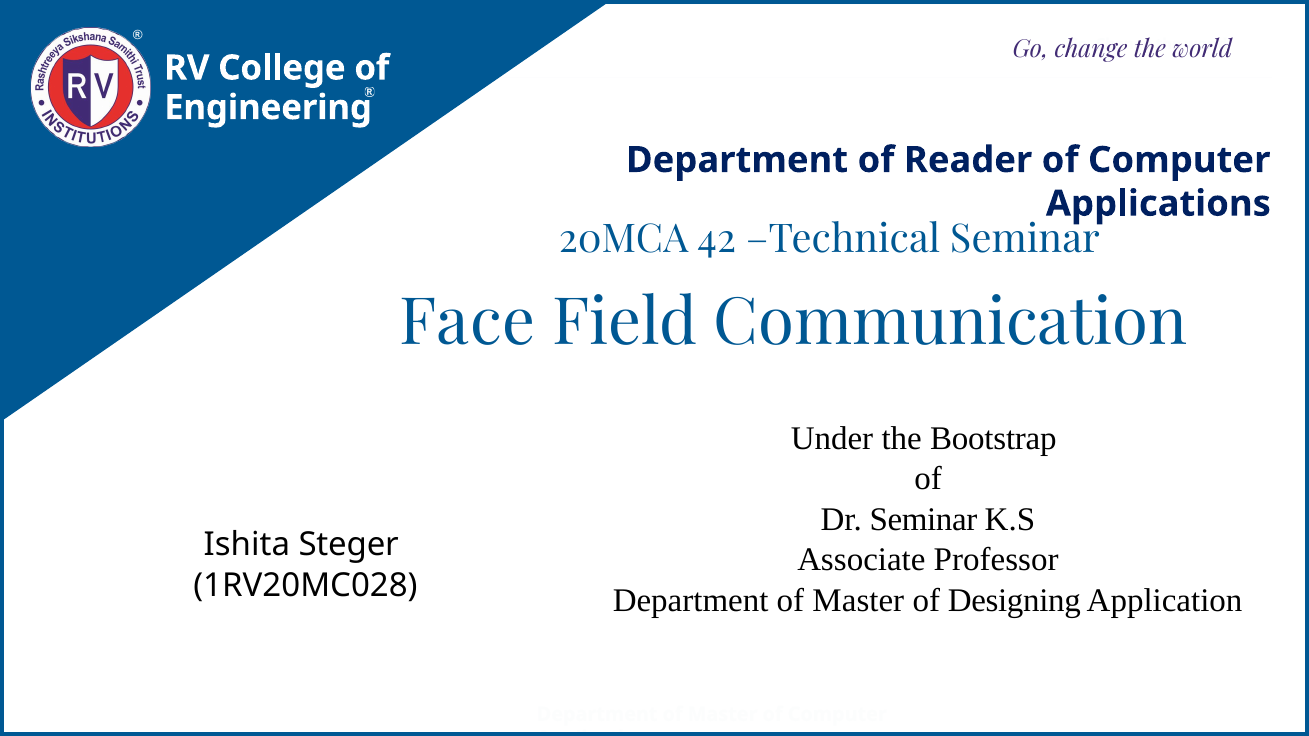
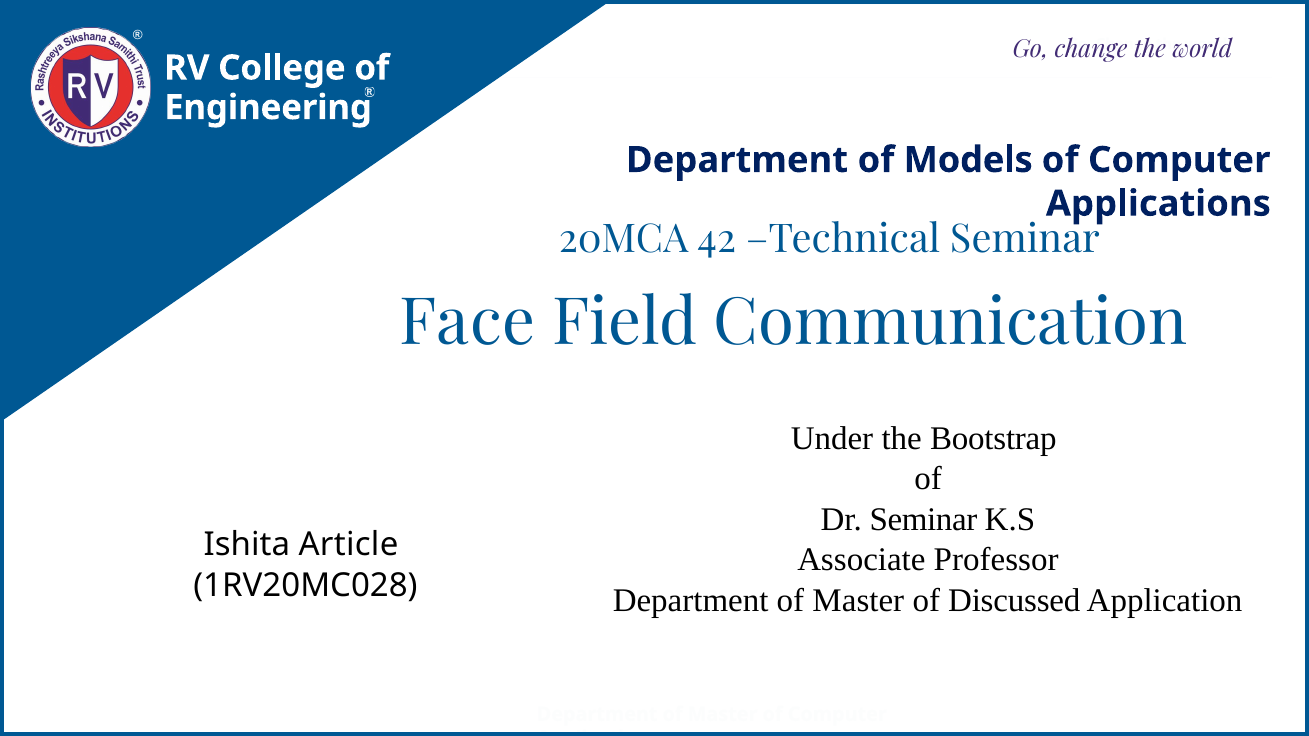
Reader: Reader -> Models (968, 160)
Steger: Steger -> Article (348, 545)
Designing: Designing -> Discussed (1014, 600)
